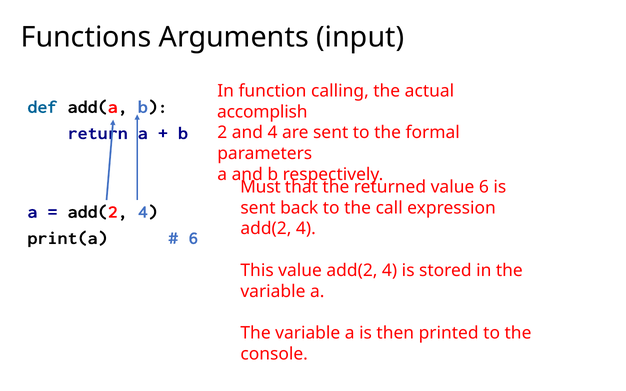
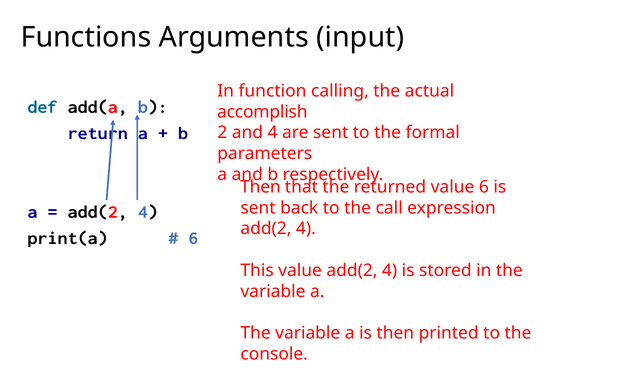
Must: Must -> Then (260, 187)
